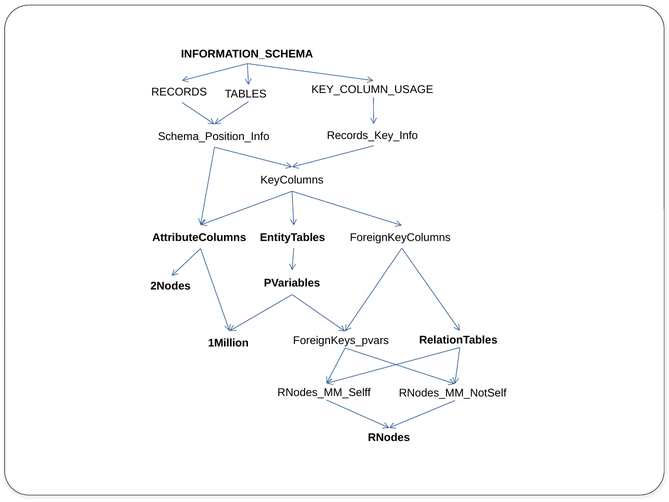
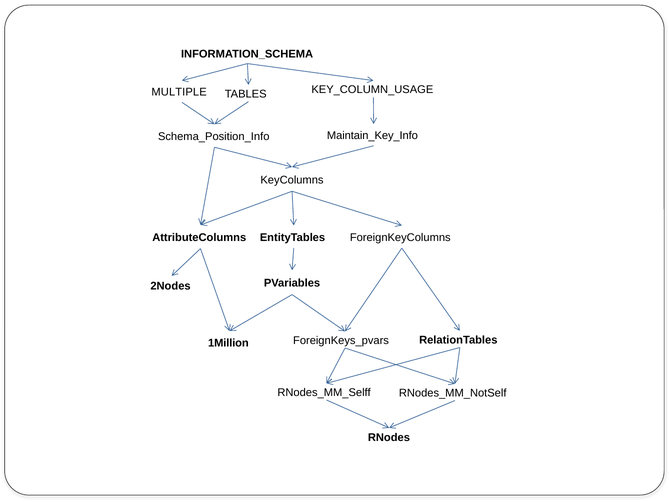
RECORDS: RECORDS -> MULTIPLE (179, 92)
Records_Key_Info: Records_Key_Info -> Maintain_Key_Info (372, 136)
